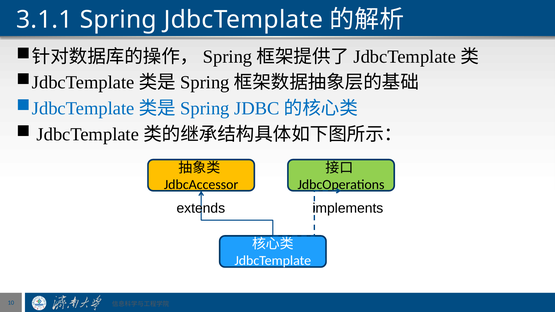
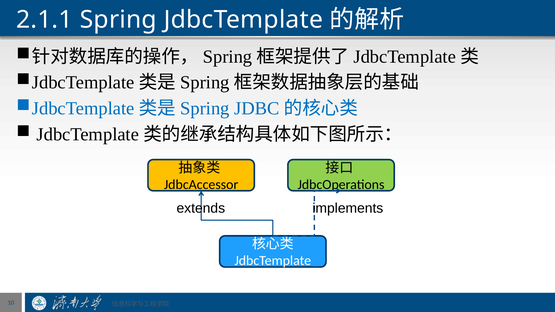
3.1.1: 3.1.1 -> 2.1.1 (44, 20)
